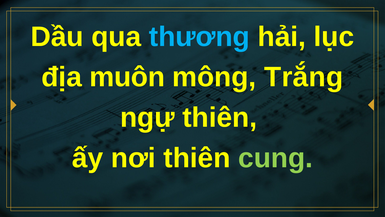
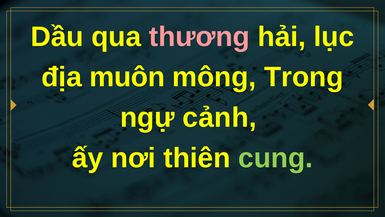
thương colour: light blue -> pink (199, 37)
Trắng: Trắng -> Trong (304, 77)
ngự thiên: thiên -> cảnh (220, 117)
